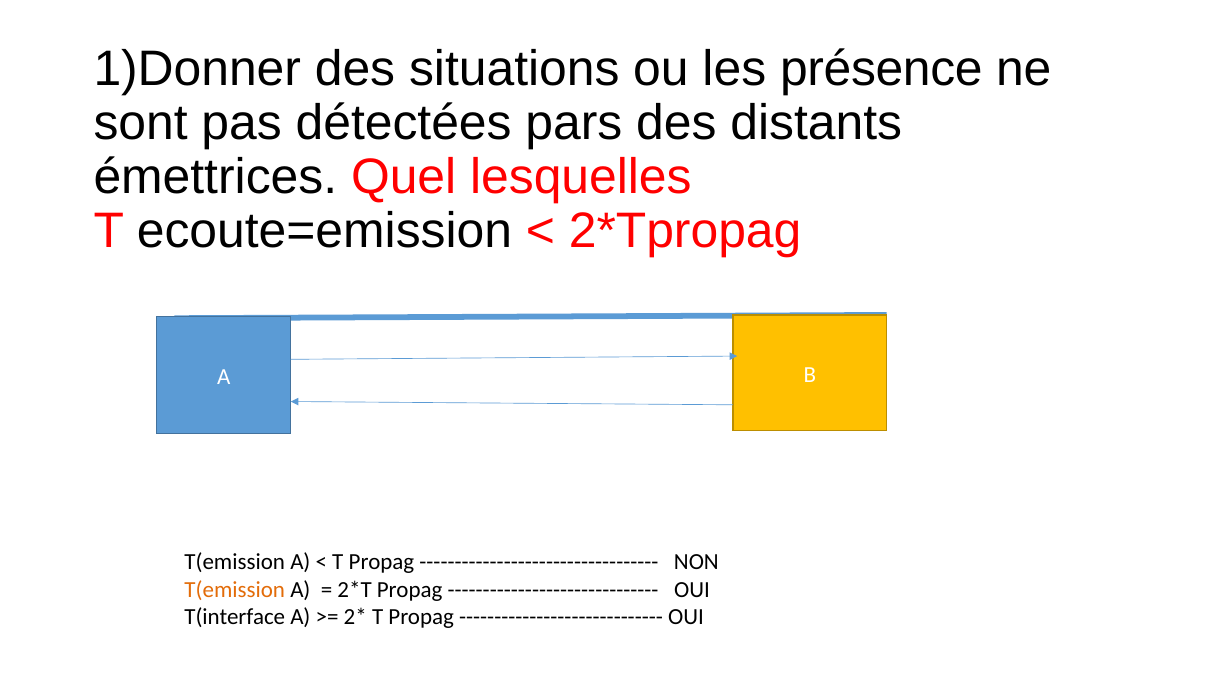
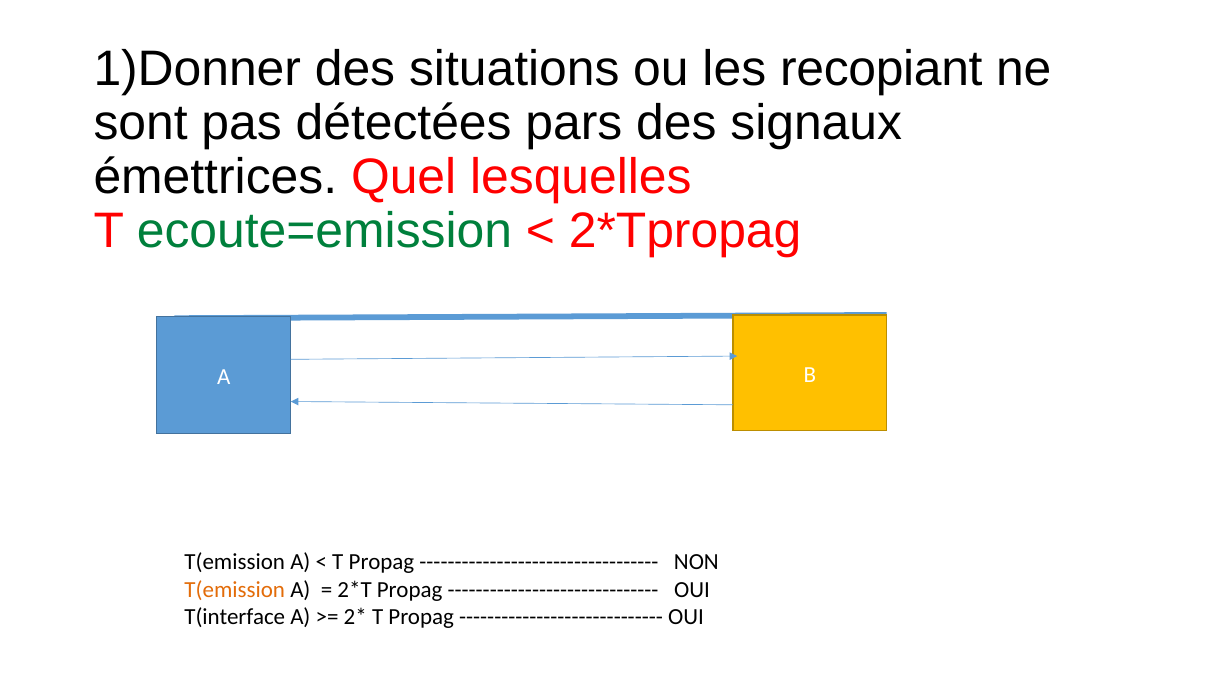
présence: présence -> recopiant (881, 69)
distants: distants -> signaux (816, 123)
ecoute=emission colour: black -> green (324, 231)
